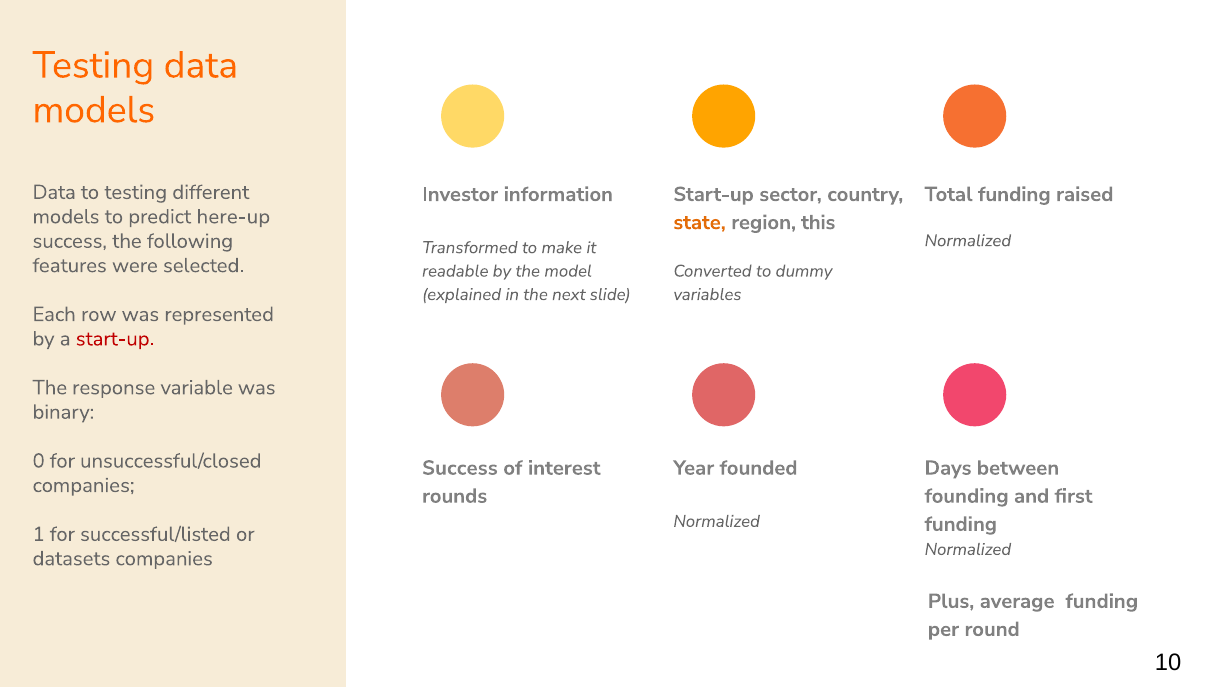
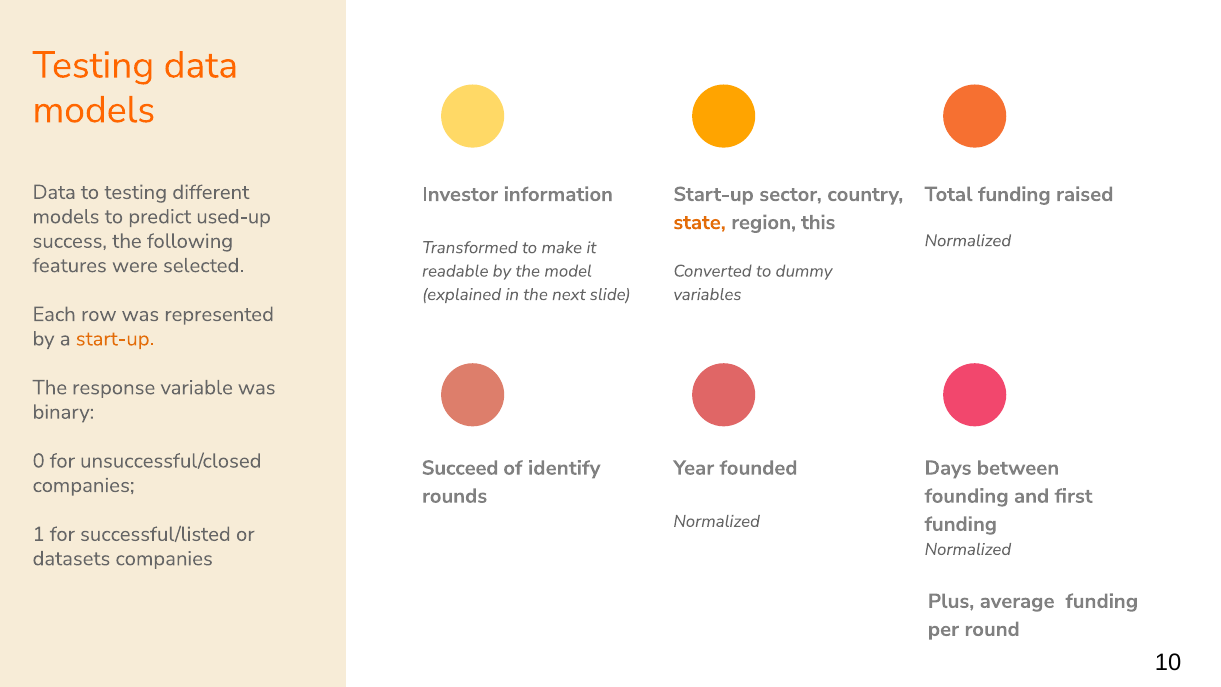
here-up: here-up -> used-up (234, 217)
start-up colour: red -> orange (115, 339)
Success: Success -> Succeed (460, 468)
interest: interest -> identify (564, 468)
